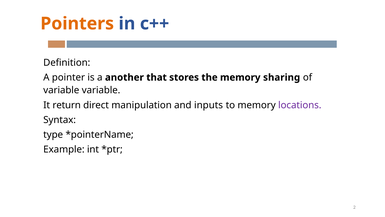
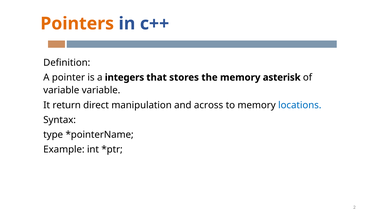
another: another -> integers (124, 77)
sharing: sharing -> asterisk (282, 77)
inputs: inputs -> across (209, 105)
locations colour: purple -> blue (300, 105)
